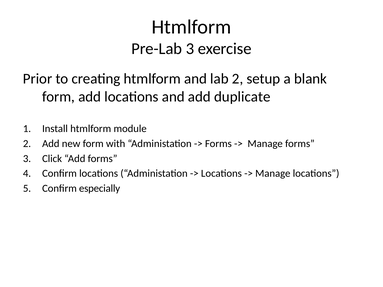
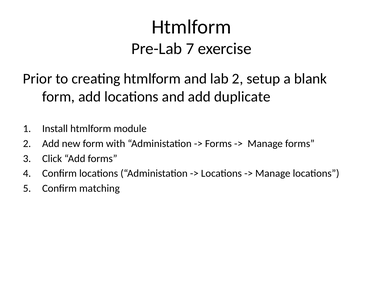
Pre-Lab 3: 3 -> 7 (190, 49)
especially: especially -> matching (99, 188)
